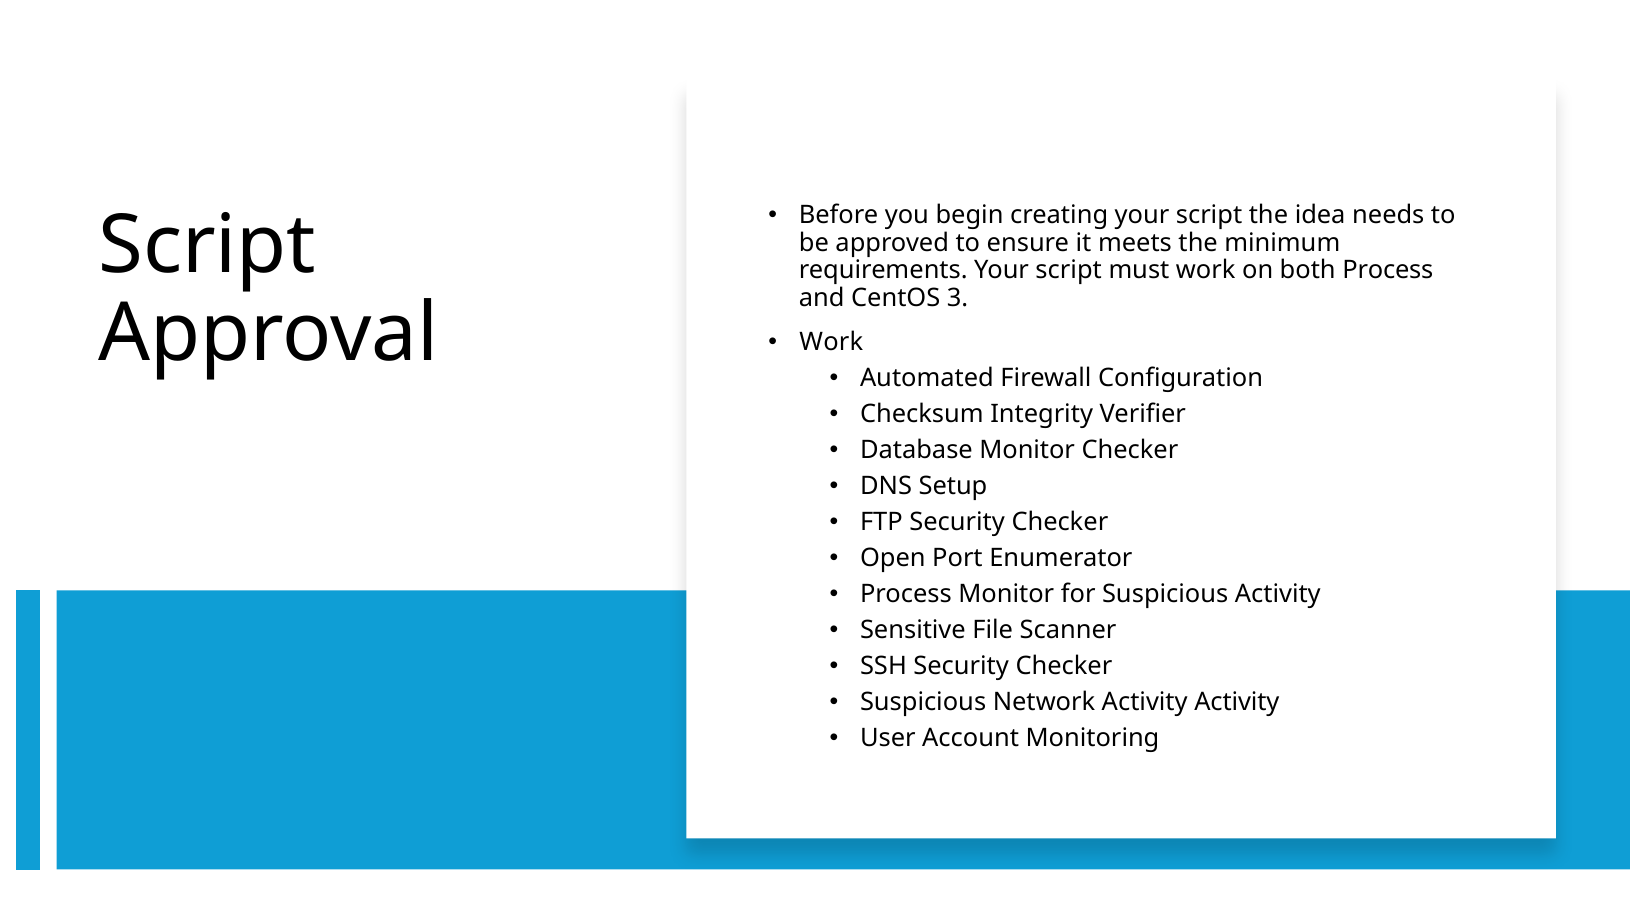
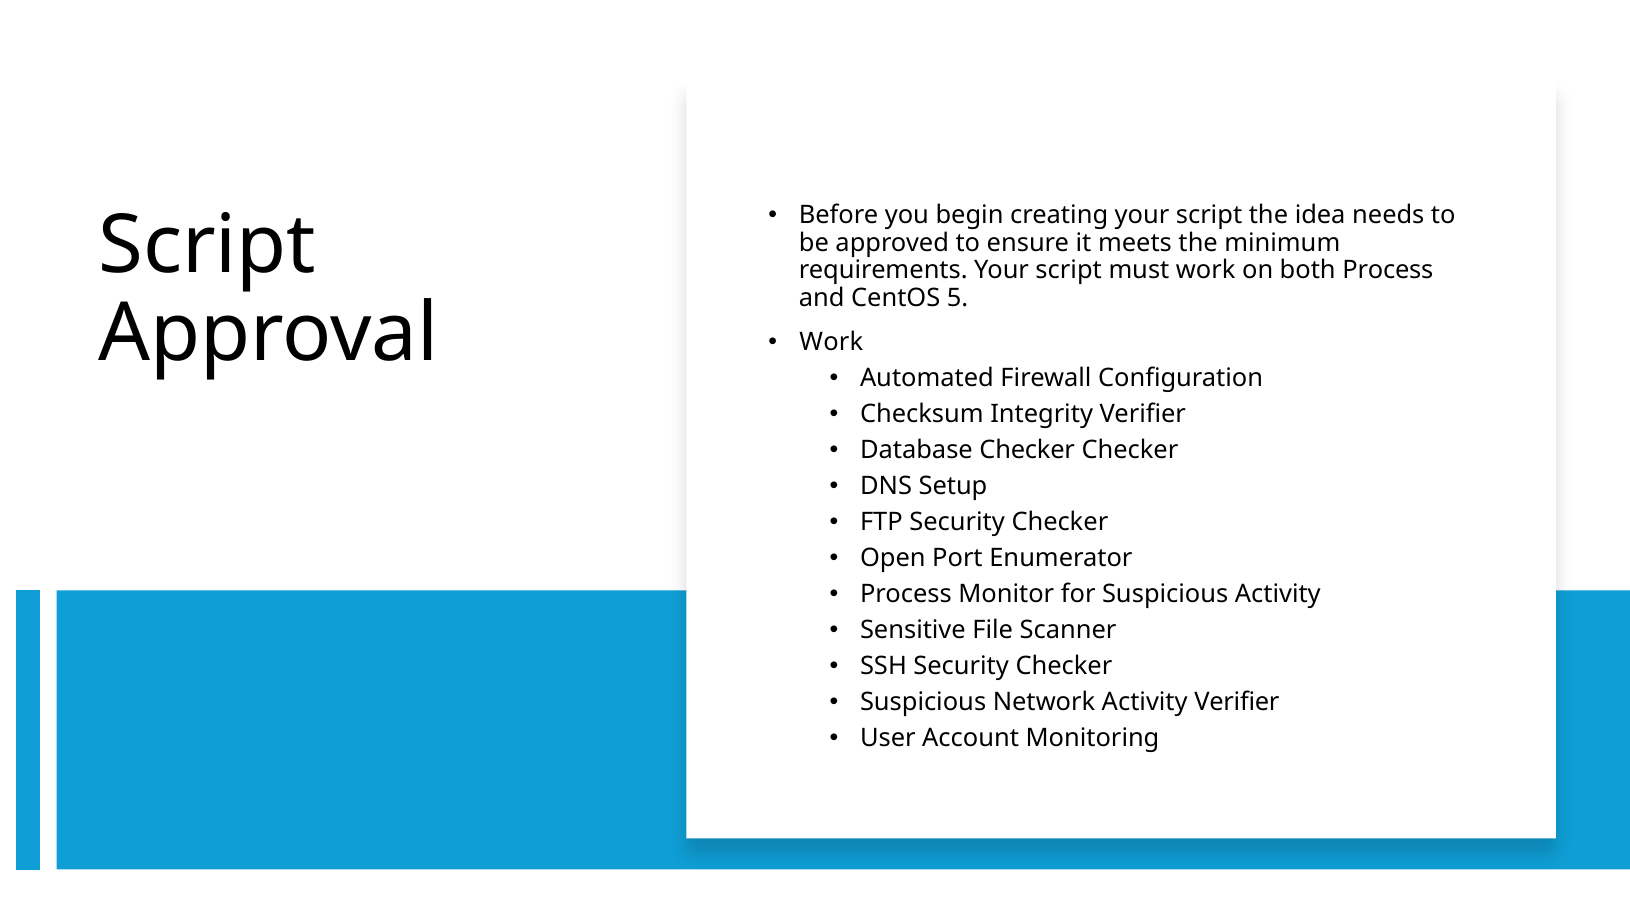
3: 3 -> 5 (958, 298)
Database Monitor: Monitor -> Checker (1027, 450)
Activity Activity: Activity -> Verifier (1237, 702)
